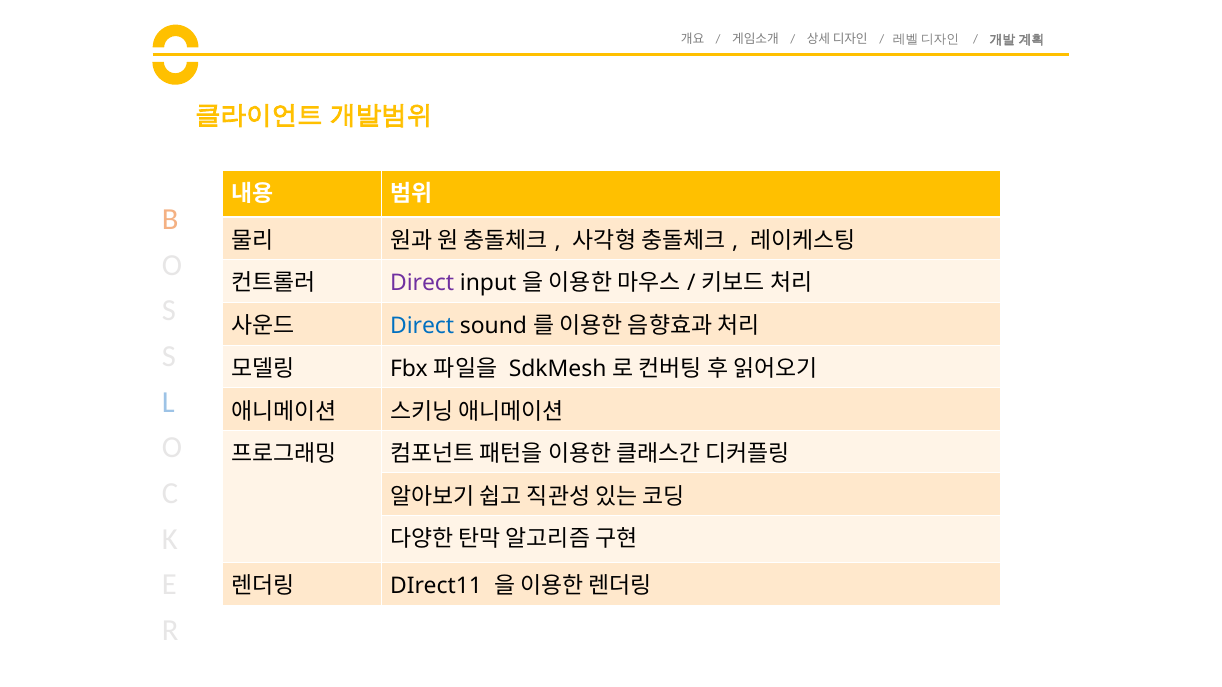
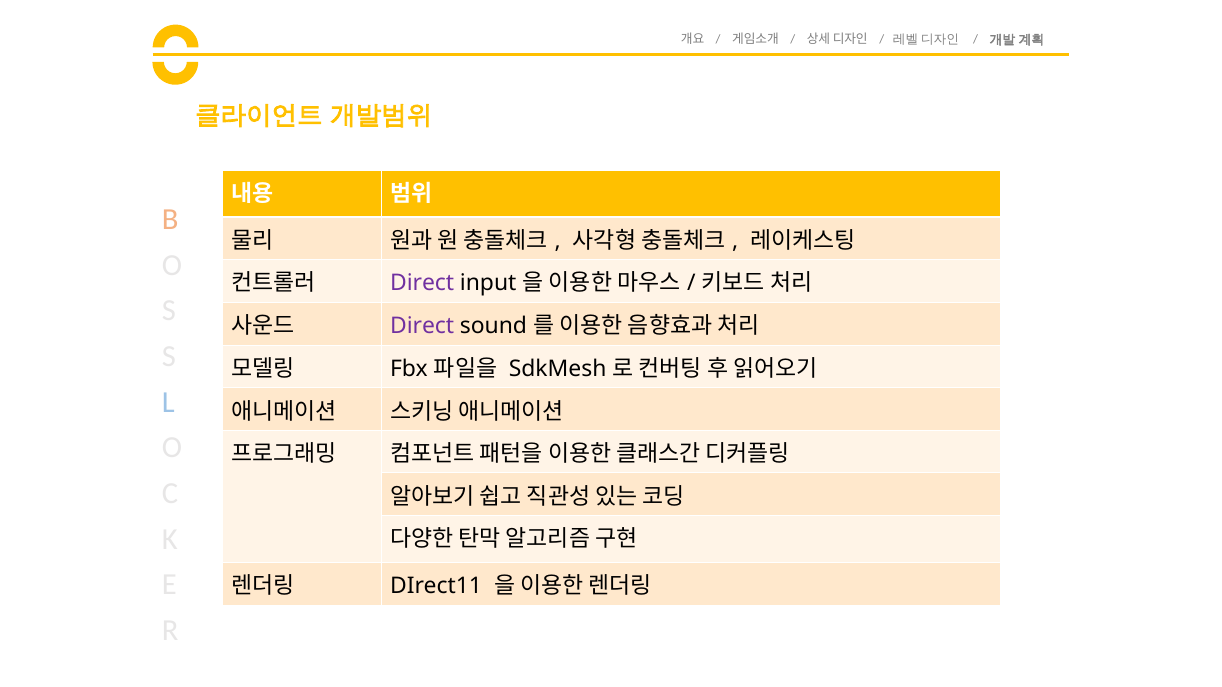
Direct colour: blue -> purple (422, 326)
